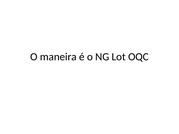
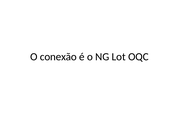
maneira: maneira -> conexão (58, 57)
